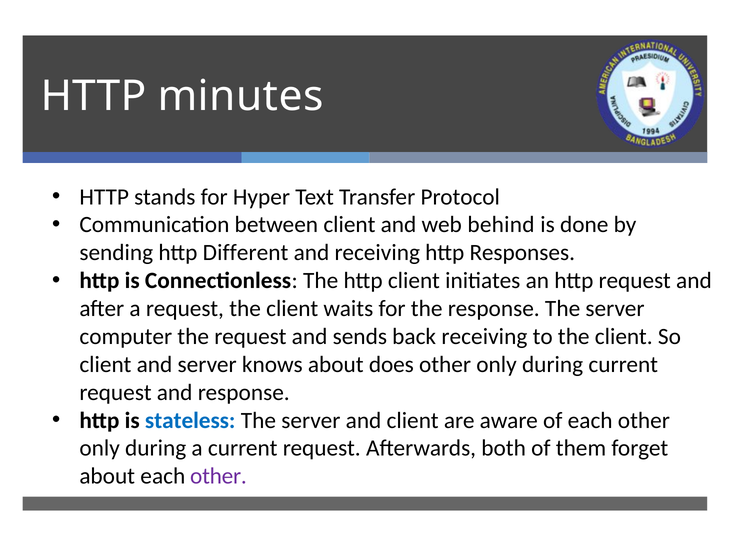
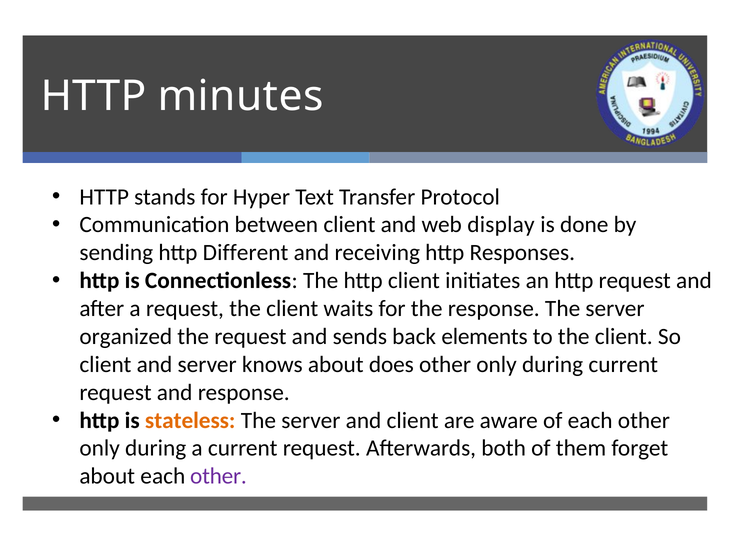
behind: behind -> display (501, 225)
computer: computer -> organized (126, 337)
back receiving: receiving -> elements (485, 337)
stateless colour: blue -> orange (190, 421)
